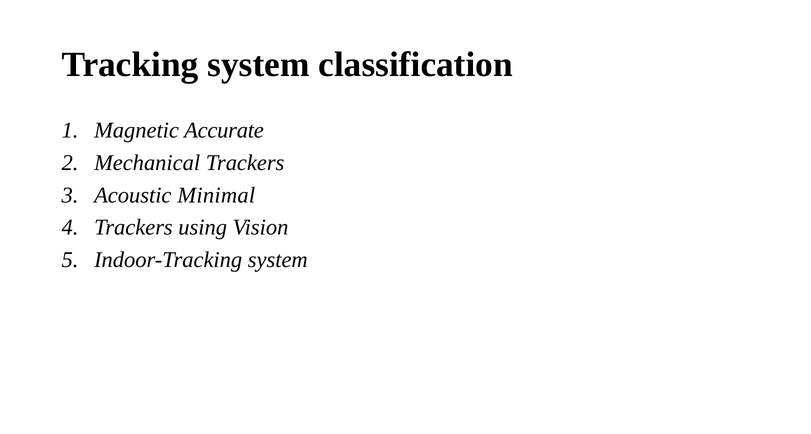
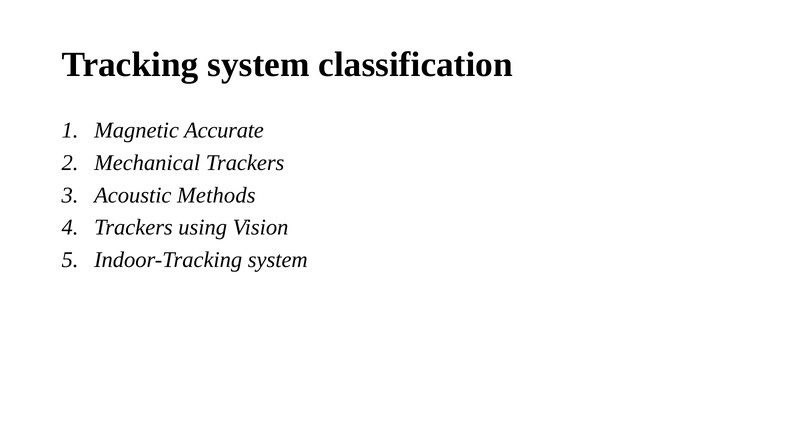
Minimal: Minimal -> Methods (216, 195)
